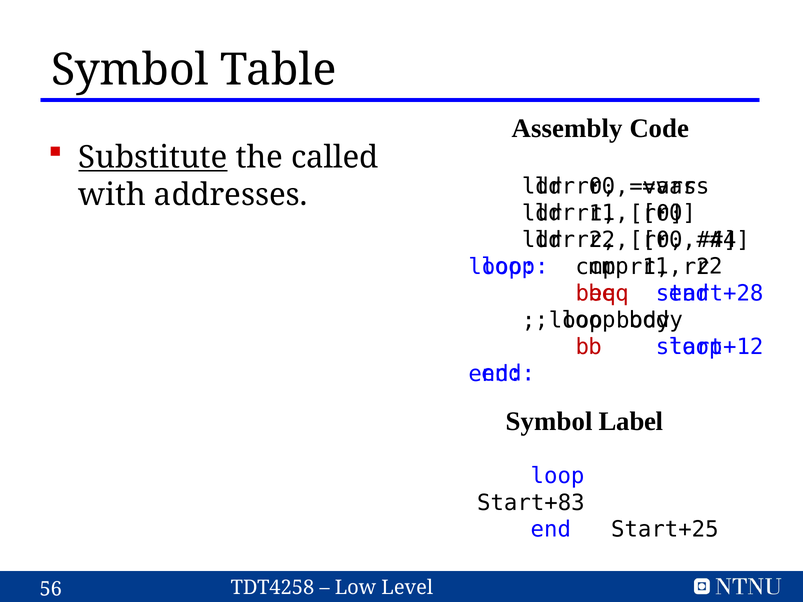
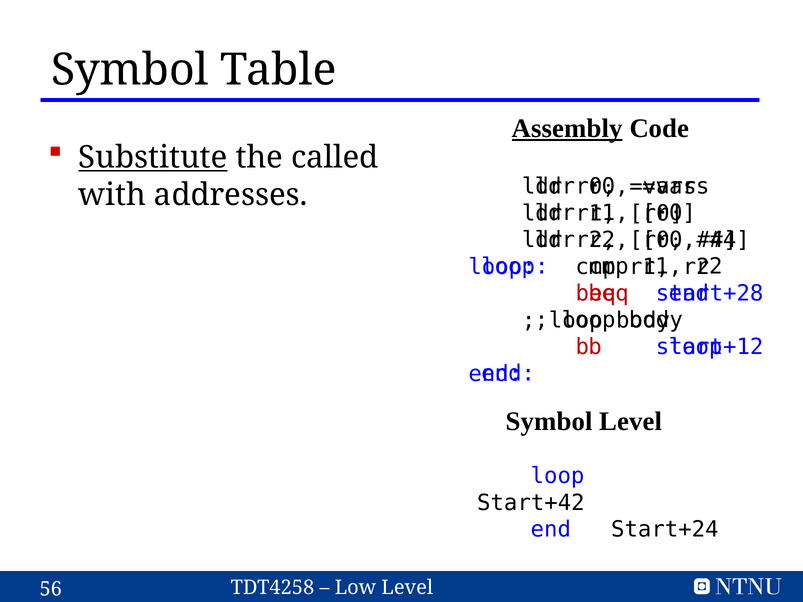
Assembly underline: none -> present (567, 128)
Symbol Label: Label -> Level (631, 421)
Start+83: Start+83 -> Start+42 (531, 503)
Start+25: Start+25 -> Start+24 (665, 530)
